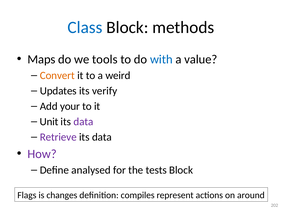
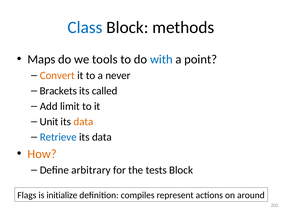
value: value -> point (201, 59)
weird: weird -> never (118, 75)
Updates: Updates -> Brackets (58, 91)
verify: verify -> called (105, 91)
your: your -> limit (70, 106)
data colour: purple -> orange (83, 121)
Retrieve colour: purple -> blue (58, 137)
How colour: purple -> orange (42, 154)
analysed: analysed -> arbitrary (91, 170)
changes: changes -> initialize (62, 195)
